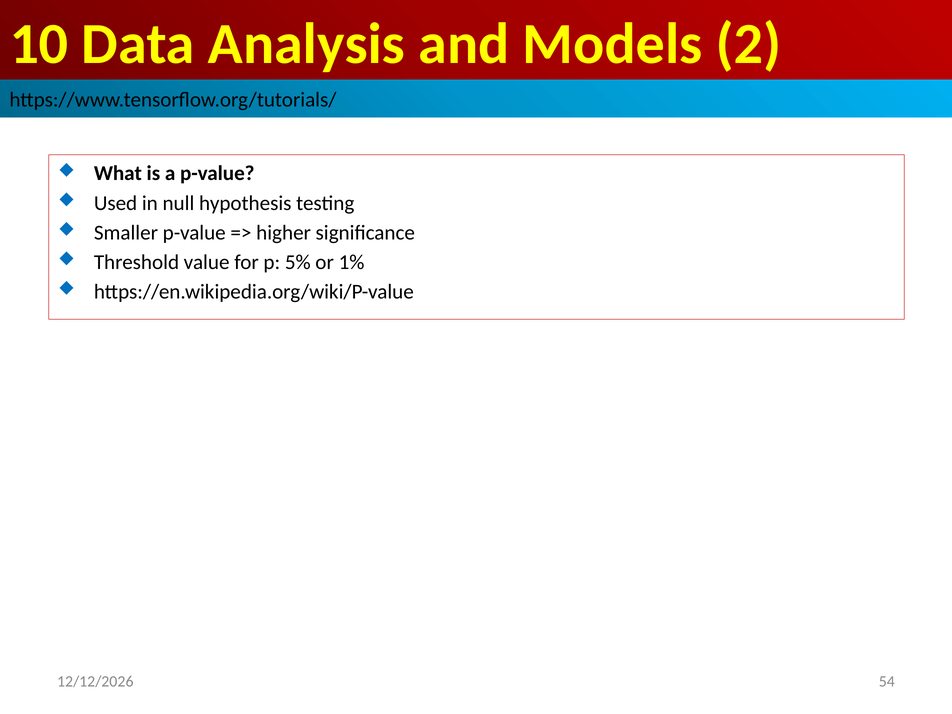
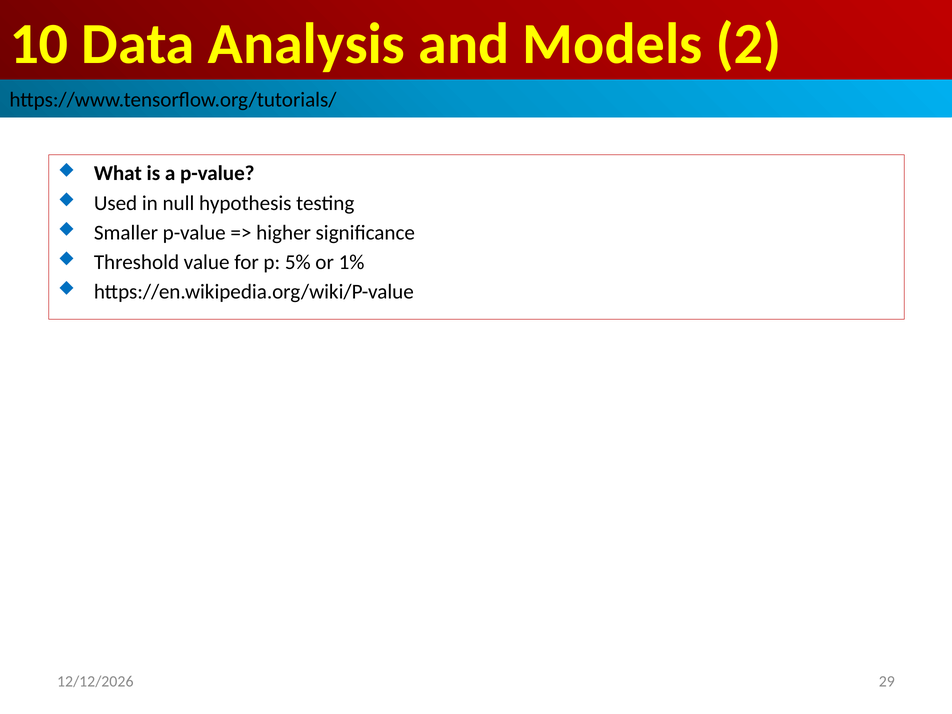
54: 54 -> 29 (887, 682)
